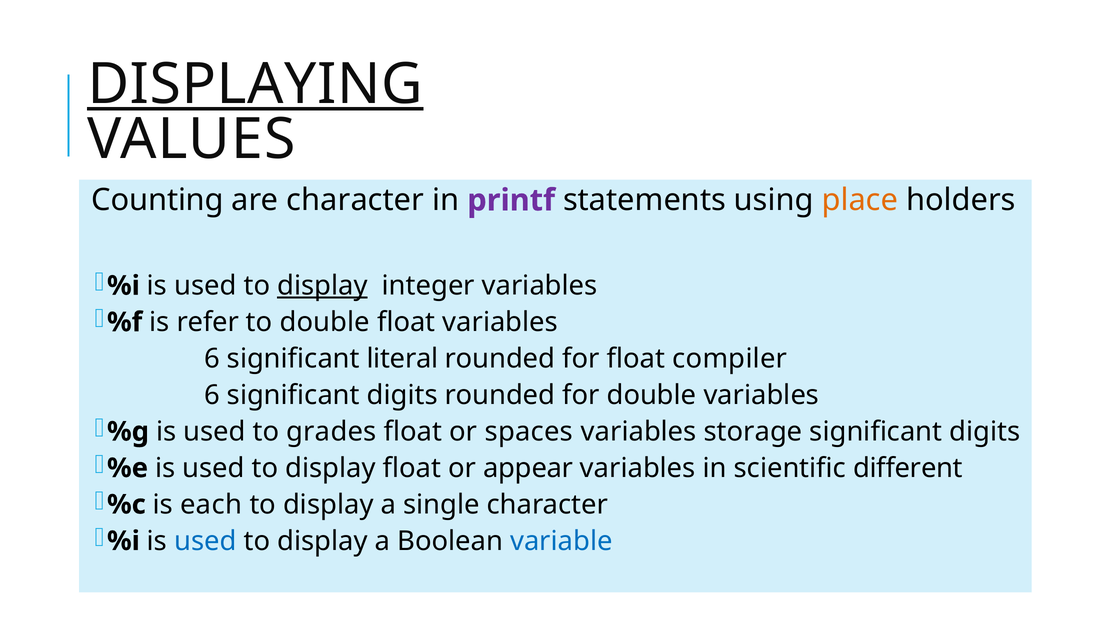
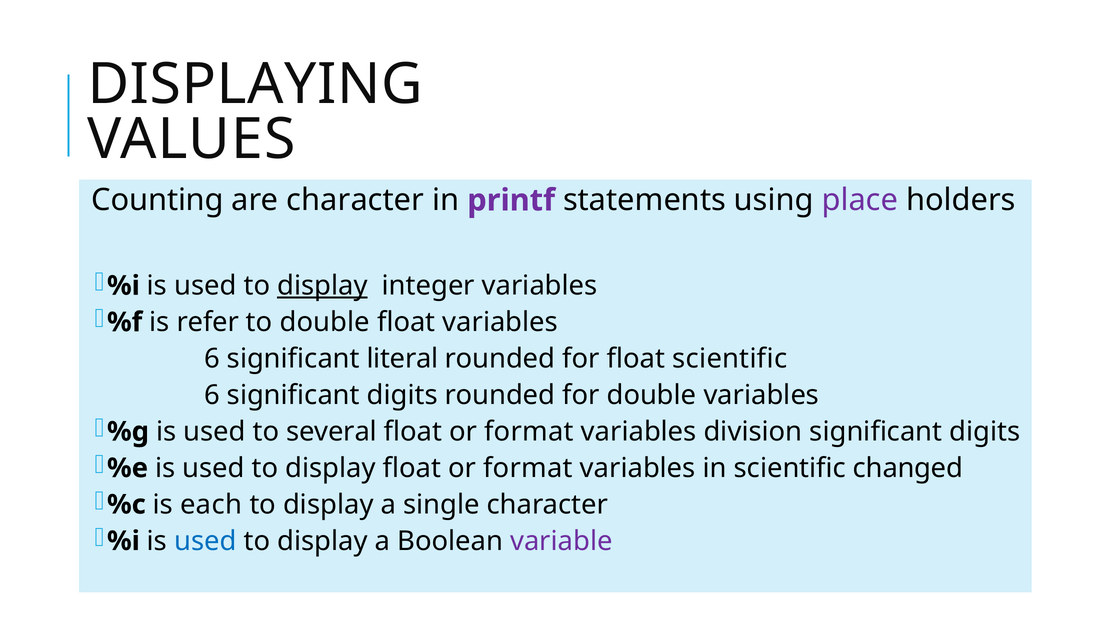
DISPLAYING underline: present -> none (255, 84)
place colour: orange -> purple (860, 200)
float compiler: compiler -> scientific (730, 358)
grades: grades -> several (332, 431)
spaces: spaces -> format (529, 431)
storage: storage -> division (753, 431)
display float or appear: appear -> format (528, 468)
different: different -> changed (908, 468)
variable colour: blue -> purple (561, 541)
